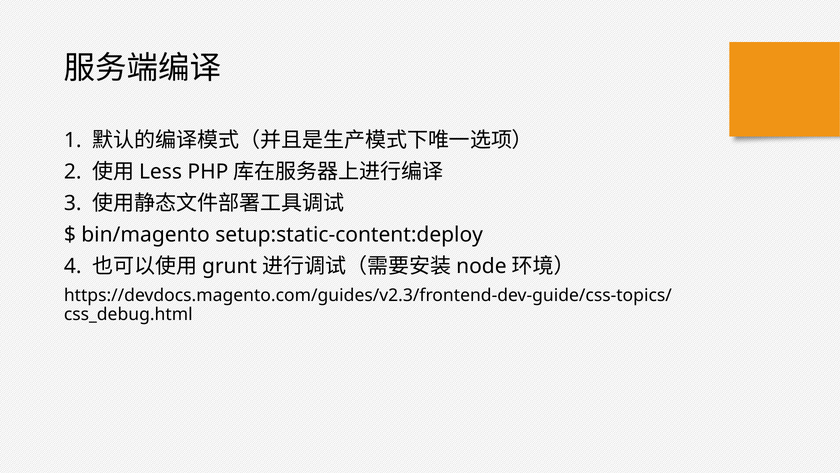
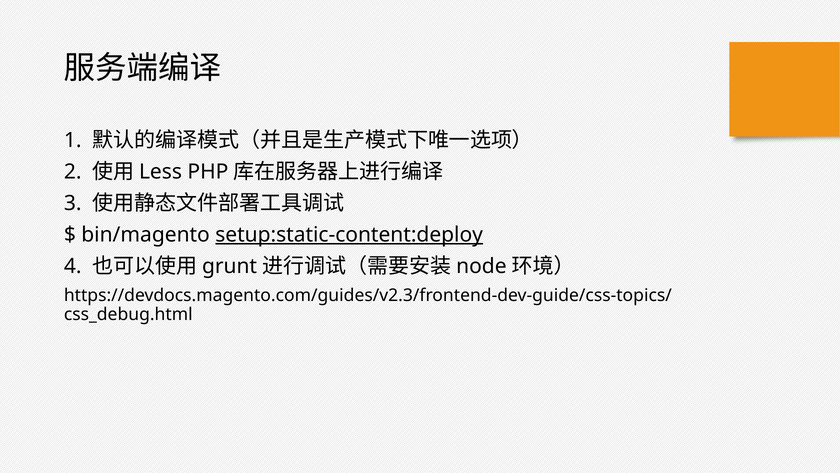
setup:static-content:deploy underline: none -> present (349, 234)
